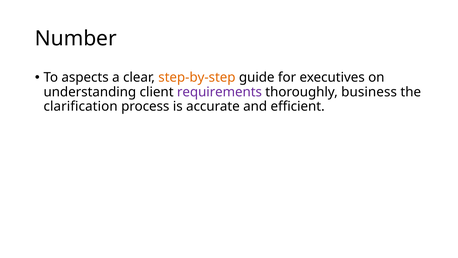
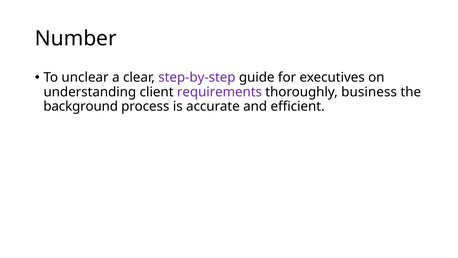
aspects: aspects -> unclear (85, 77)
step-by-step colour: orange -> purple (197, 77)
clarification: clarification -> background (81, 106)
